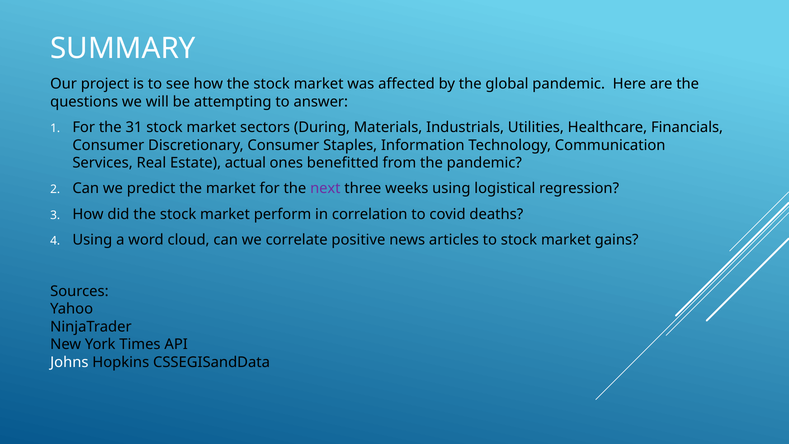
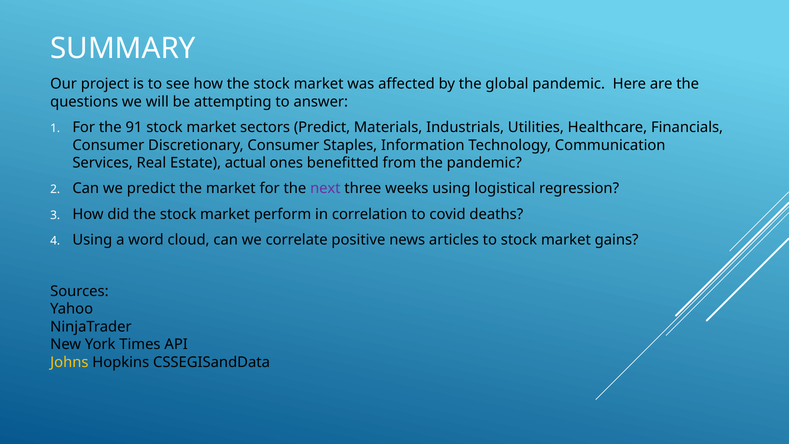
31: 31 -> 91 (134, 127)
sectors During: During -> Predict (322, 127)
Johns colour: white -> yellow (69, 362)
